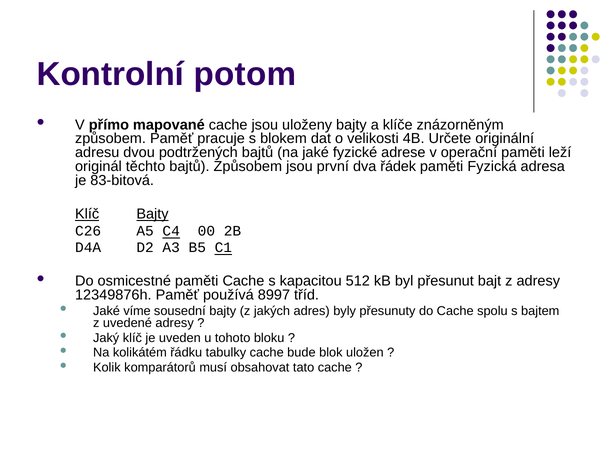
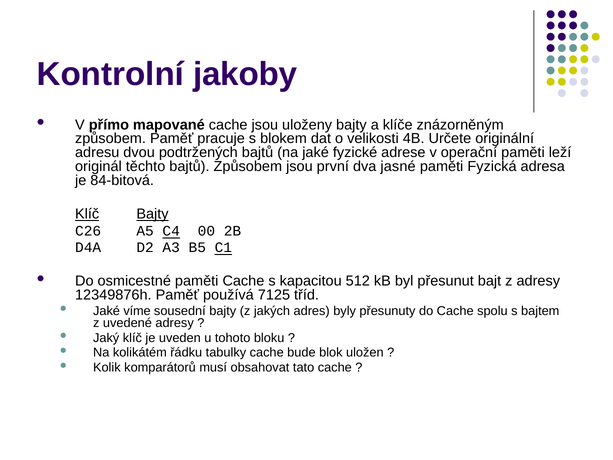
potom: potom -> jakoby (245, 74)
řádek: řádek -> jasné (398, 166)
83-bitová: 83-bitová -> 84-bitová (122, 180)
8997: 8997 -> 7125 (274, 295)
